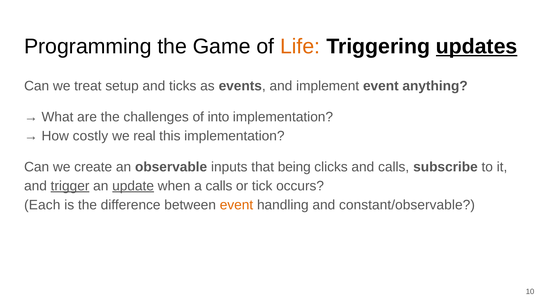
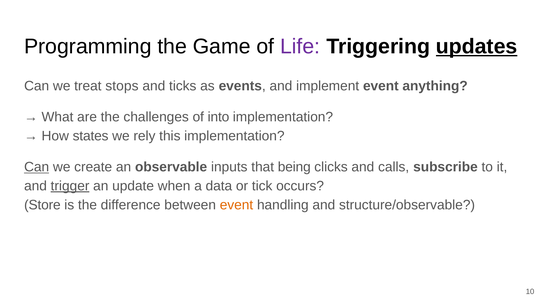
Life colour: orange -> purple (300, 46)
setup: setup -> stops (122, 86)
costly: costly -> states (91, 136)
real: real -> rely (144, 136)
Can underline: none -> present (37, 167)
update underline: present -> none (133, 186)
a calls: calls -> data (219, 186)
Each: Each -> Store (42, 205)
constant/observable: constant/observable -> structure/observable (407, 205)
